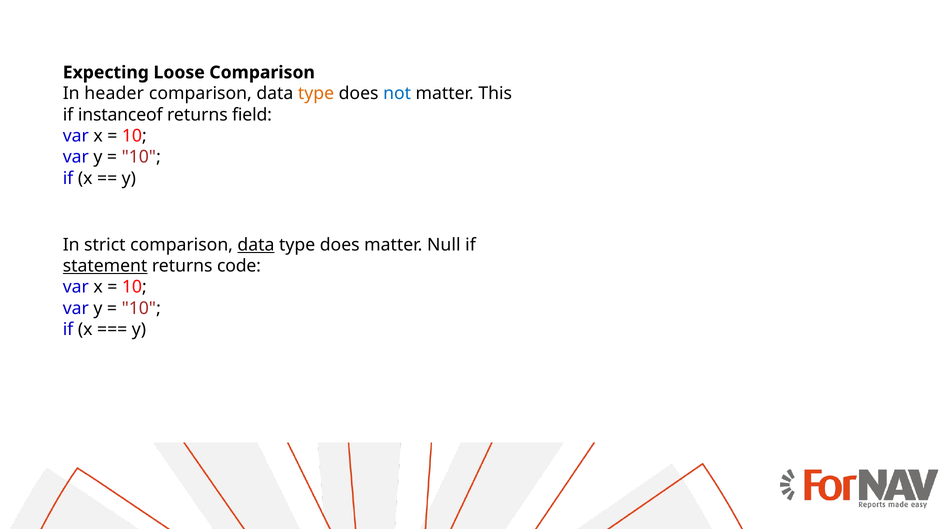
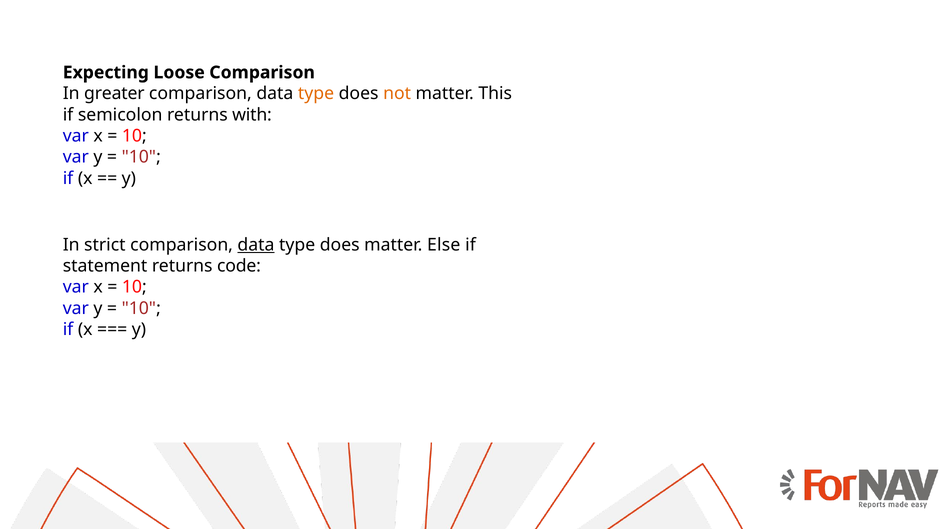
header: header -> greater (114, 94)
not colour: blue -> orange (397, 94)
instanceof: instanceof -> semicolon (120, 115)
field: field -> with (252, 115)
Null: Null -> Else (444, 245)
statement underline: present -> none (105, 266)
